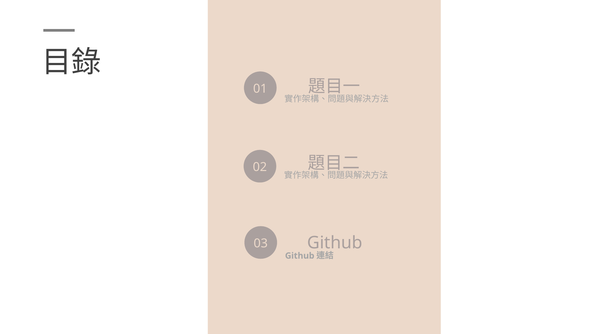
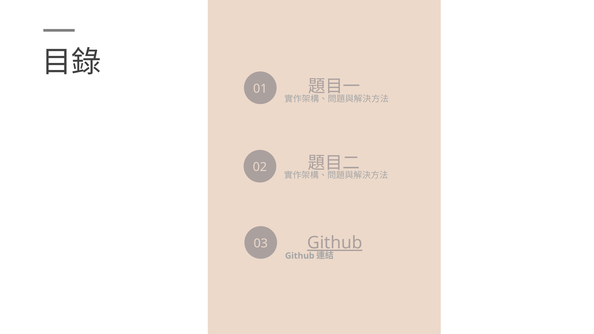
Github underline: none -> present (335, 243)
